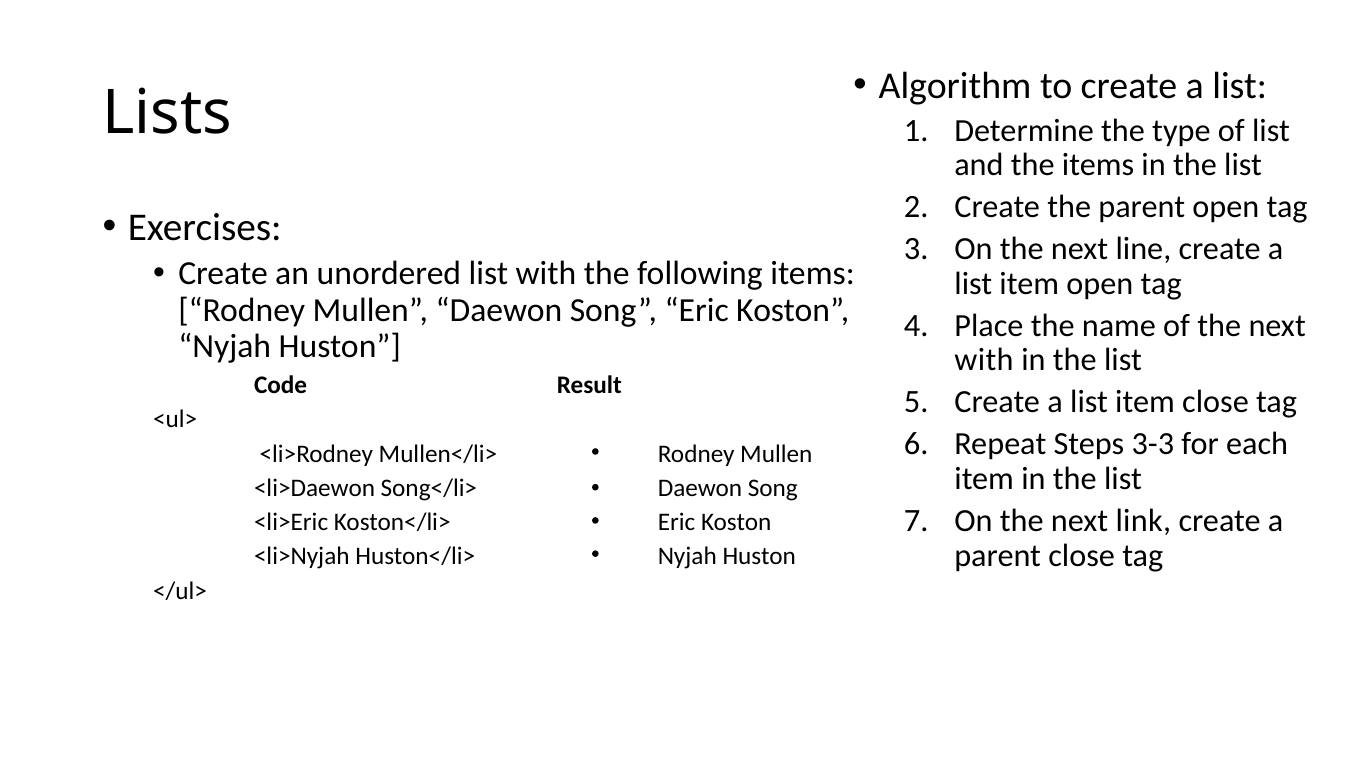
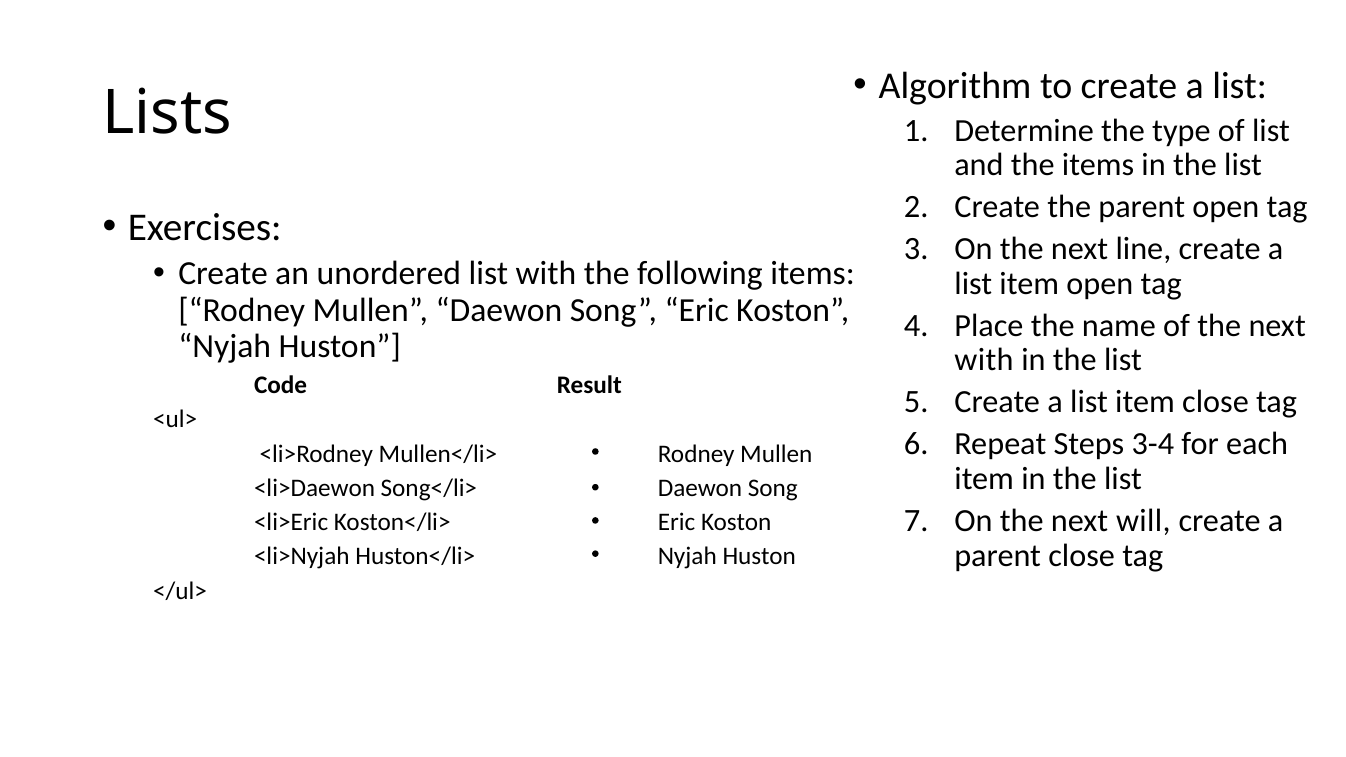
3-3: 3-3 -> 3-4 (1153, 444)
link: link -> will (1143, 521)
